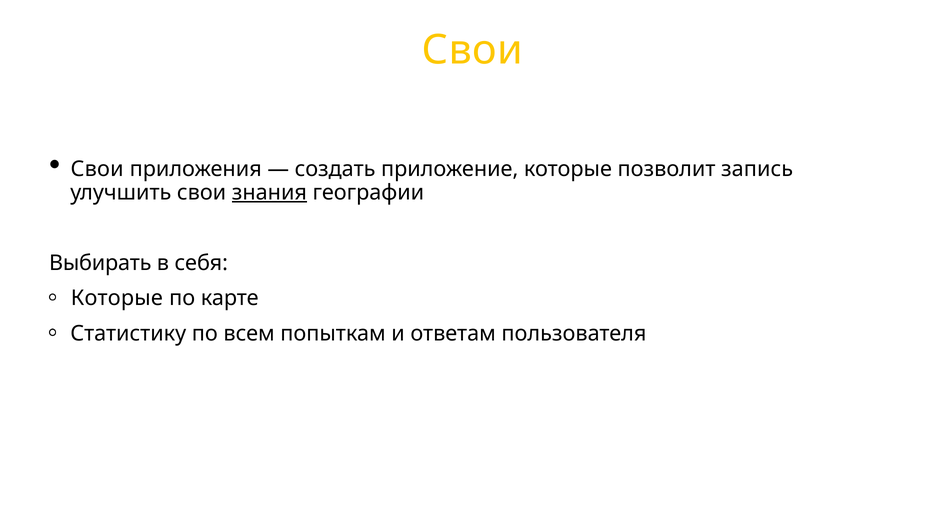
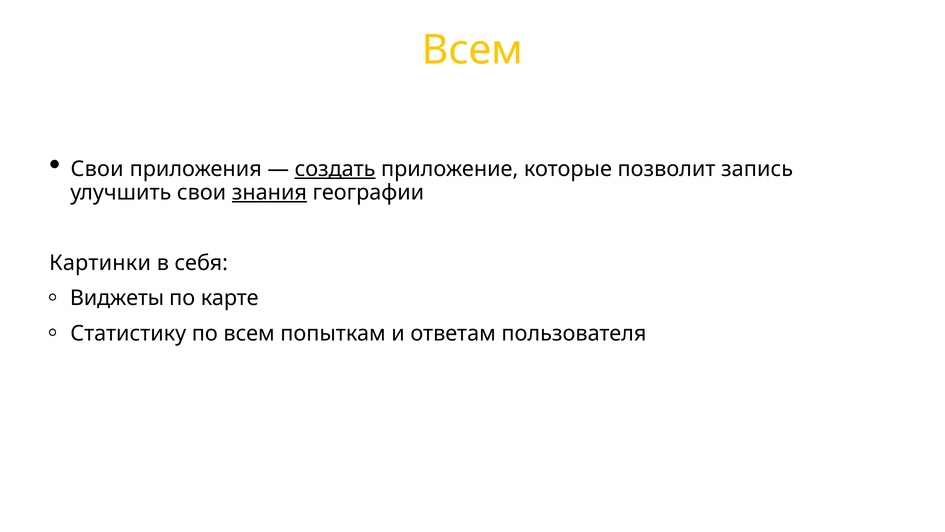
Свои: Свои -> Всем (473, 50)
создать underline: none -> present (335, 169)
Выбирать: Выбирать -> Картинки (100, 263)
Которые: Которые -> Виджеты (117, 298)
